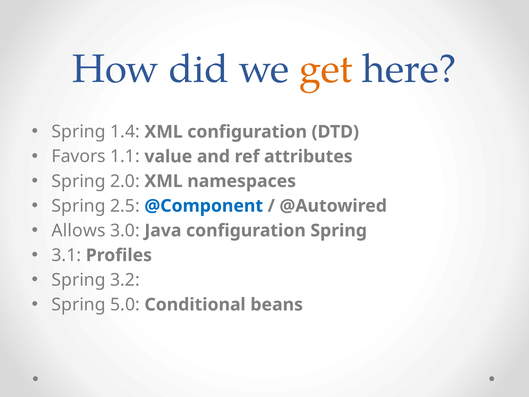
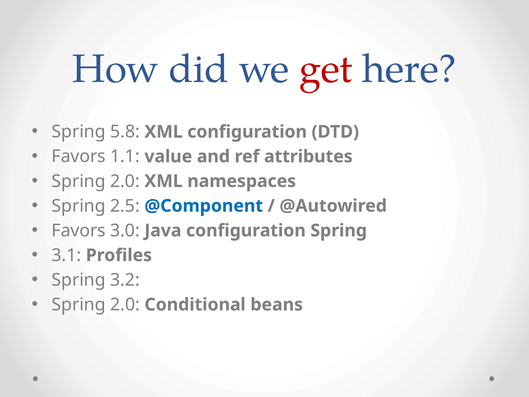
get colour: orange -> red (326, 69)
1.4: 1.4 -> 5.8 (125, 132)
Allows: Allows -> Favors (79, 230)
5.0: 5.0 -> 2.0 (125, 304)
